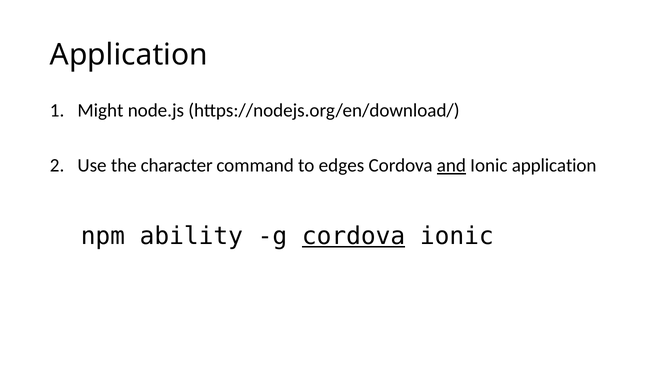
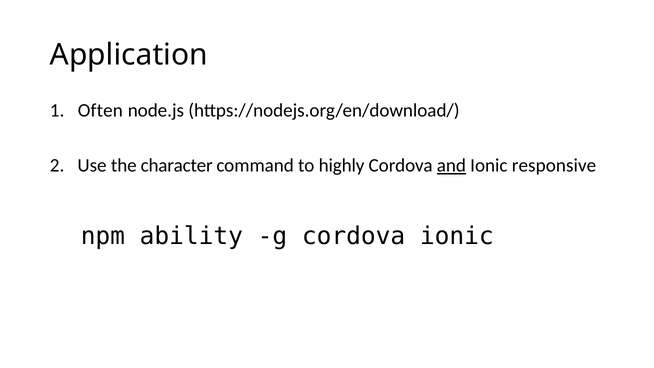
Might: Might -> Often (100, 111)
edges: edges -> highly (342, 165)
Ionic application: application -> responsive (554, 165)
cordova underline: present -> none (354, 236)
